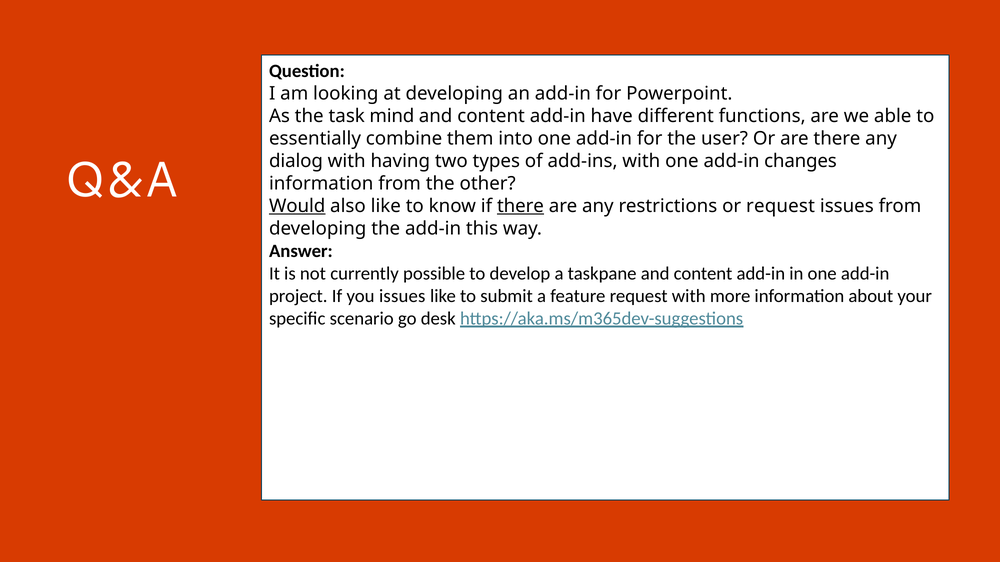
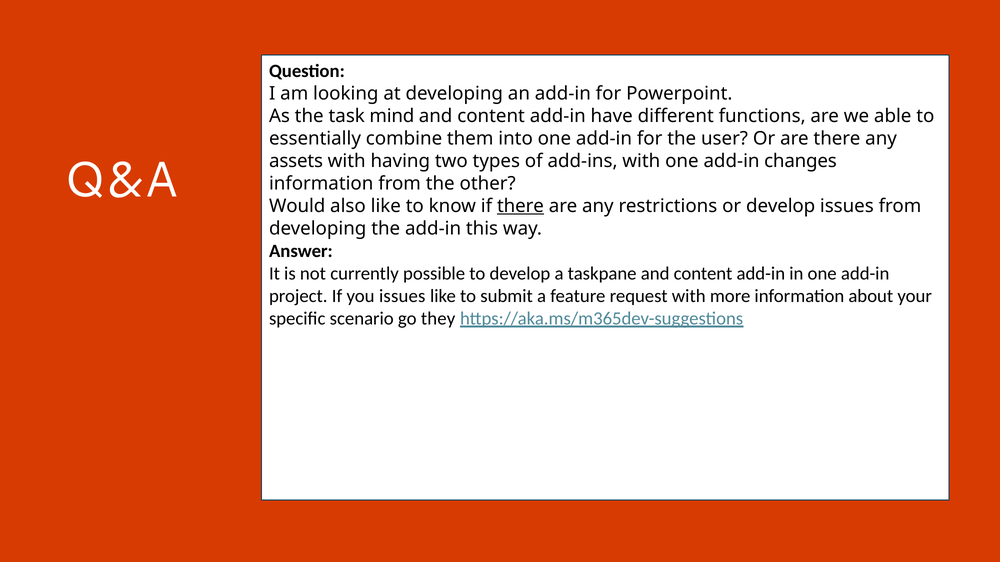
dialog: dialog -> assets (296, 161)
Would underline: present -> none (297, 206)
or request: request -> develop (781, 206)
desk: desk -> they (438, 319)
